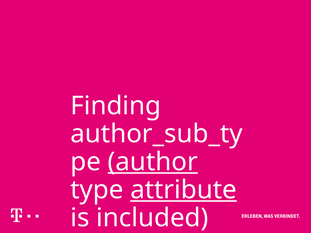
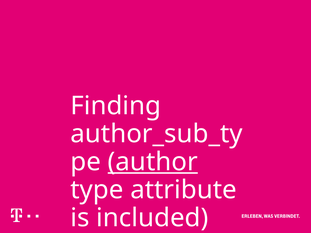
attribute underline: present -> none (184, 190)
